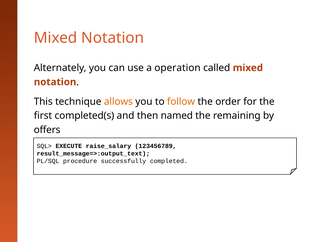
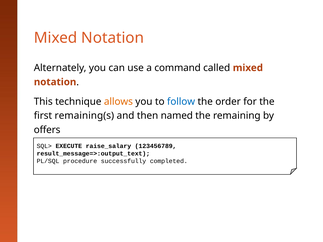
operation: operation -> command (178, 68)
follow colour: orange -> blue (181, 102)
completed(s: completed(s -> remaining(s (84, 116)
